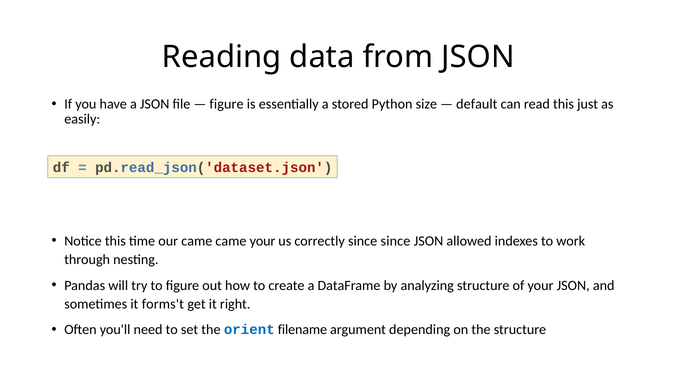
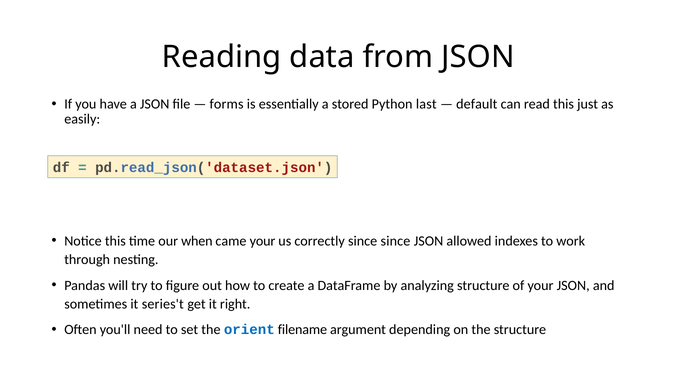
figure: figure -> forms (227, 104)
size: size -> last (426, 104)
our came: came -> when (197, 241)
forms't: forms't -> series't (163, 304)
